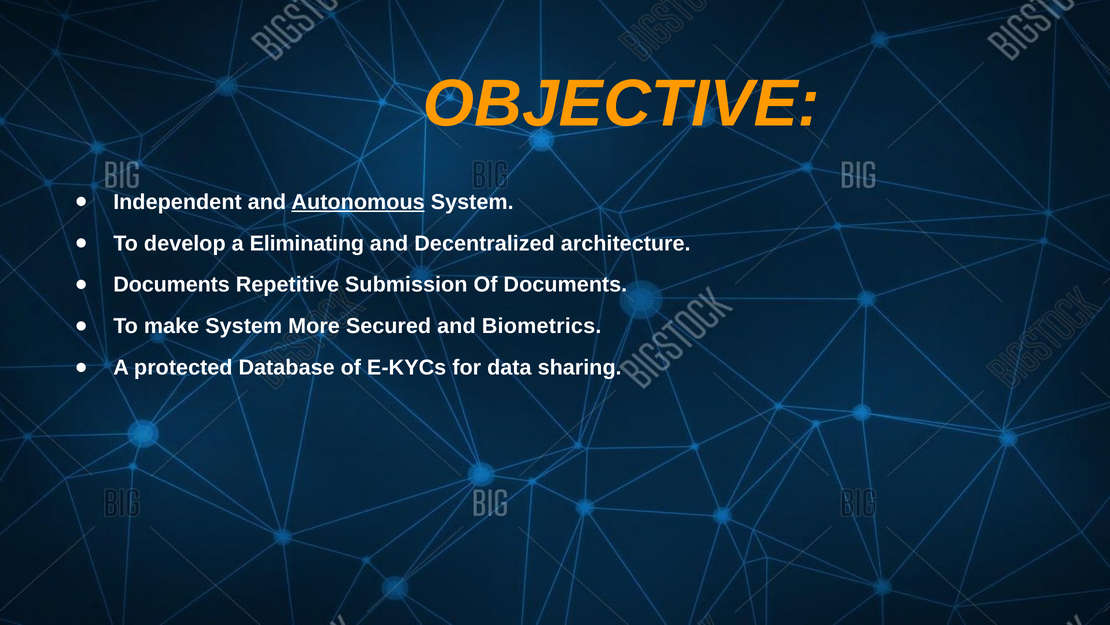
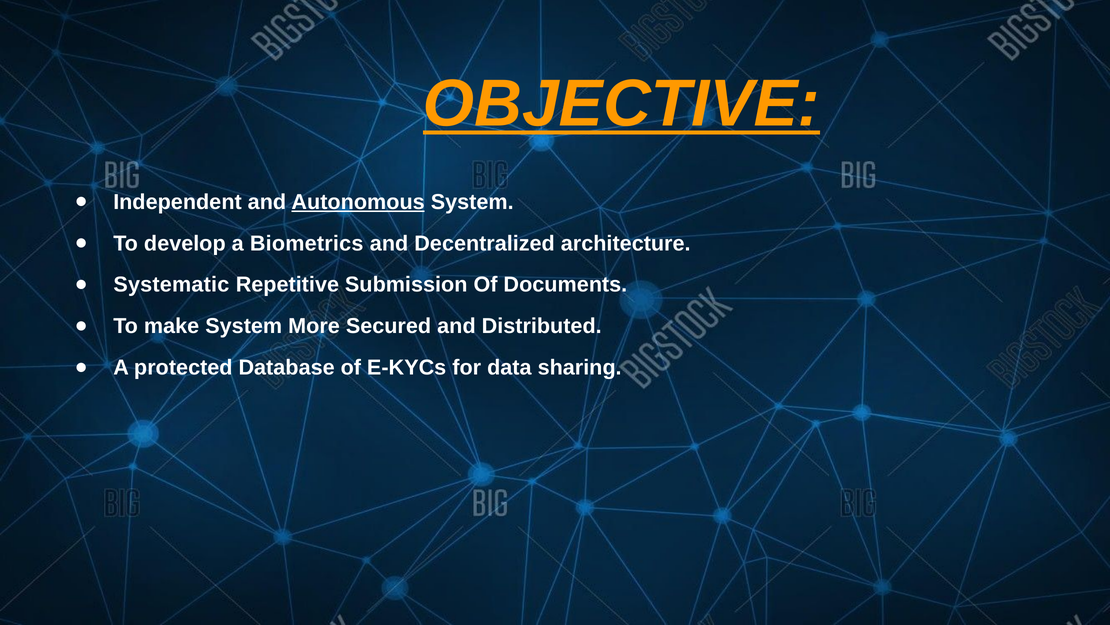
OBJECTIVE underline: none -> present (621, 104)
Eliminating: Eliminating -> Biometrics (307, 243)
Documents: Documents -> Systematic (171, 284)
Biometrics: Biometrics -> Distributed (542, 326)
